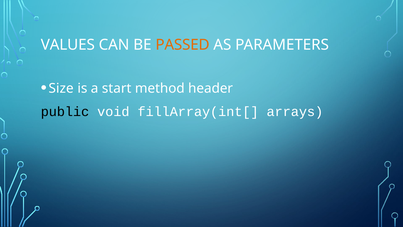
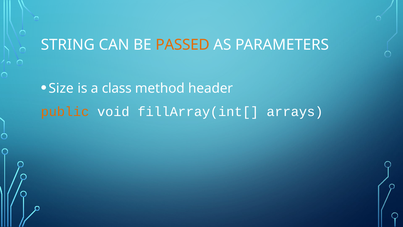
VALUES: VALUES -> STRING (68, 45)
start: start -> class (117, 88)
public colour: black -> orange (65, 112)
